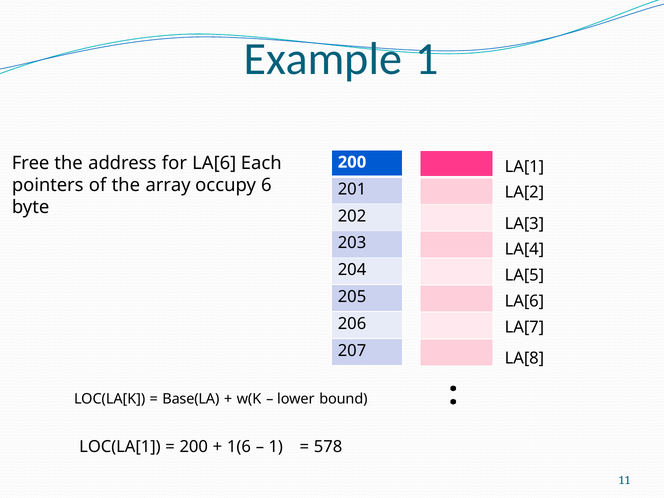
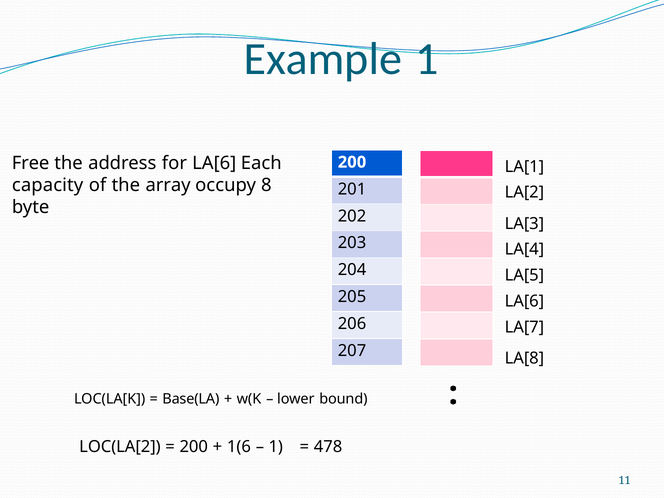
pointers: pointers -> capacity (48, 185)
6: 6 -> 8 (266, 185)
LOC(LA[1: LOC(LA[1 -> LOC(LA[2 (120, 447)
578: 578 -> 478 (328, 447)
